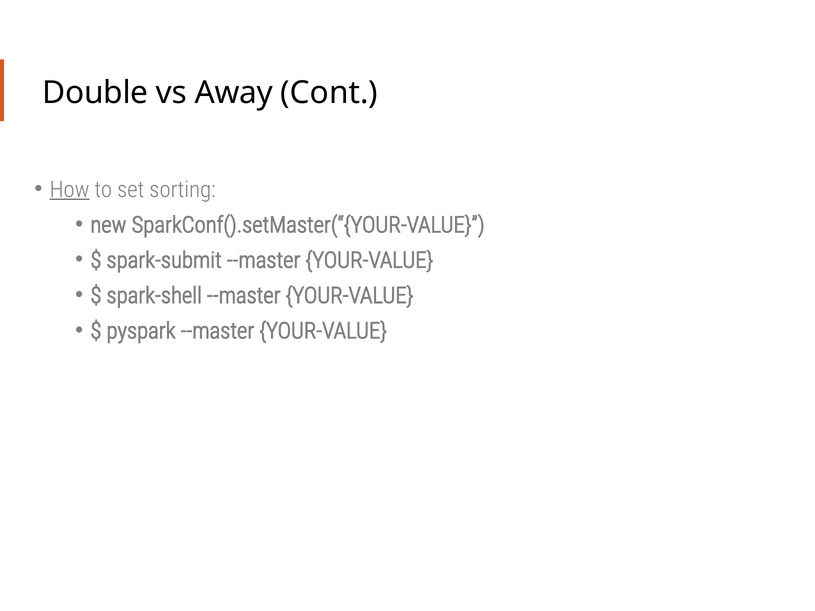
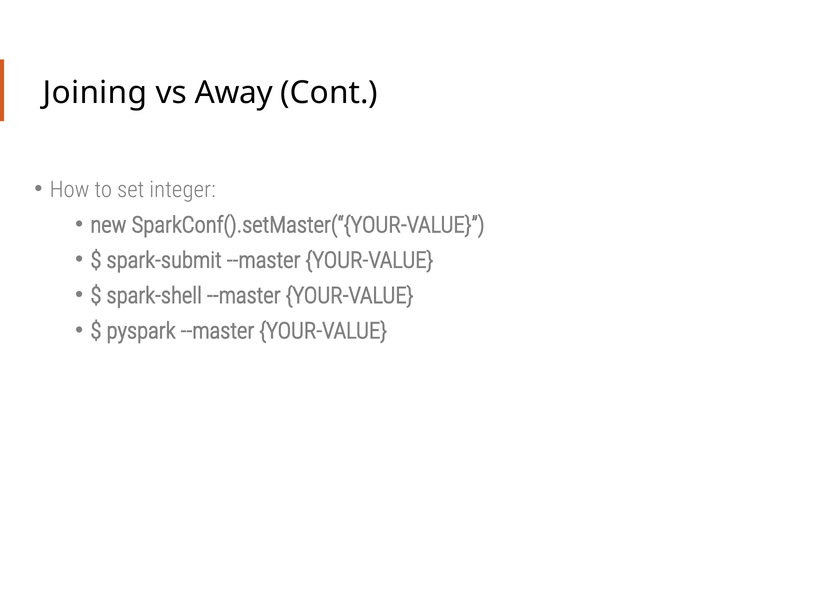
Double: Double -> Joining (95, 93)
How underline: present -> none (70, 190)
sorting: sorting -> integer (183, 190)
